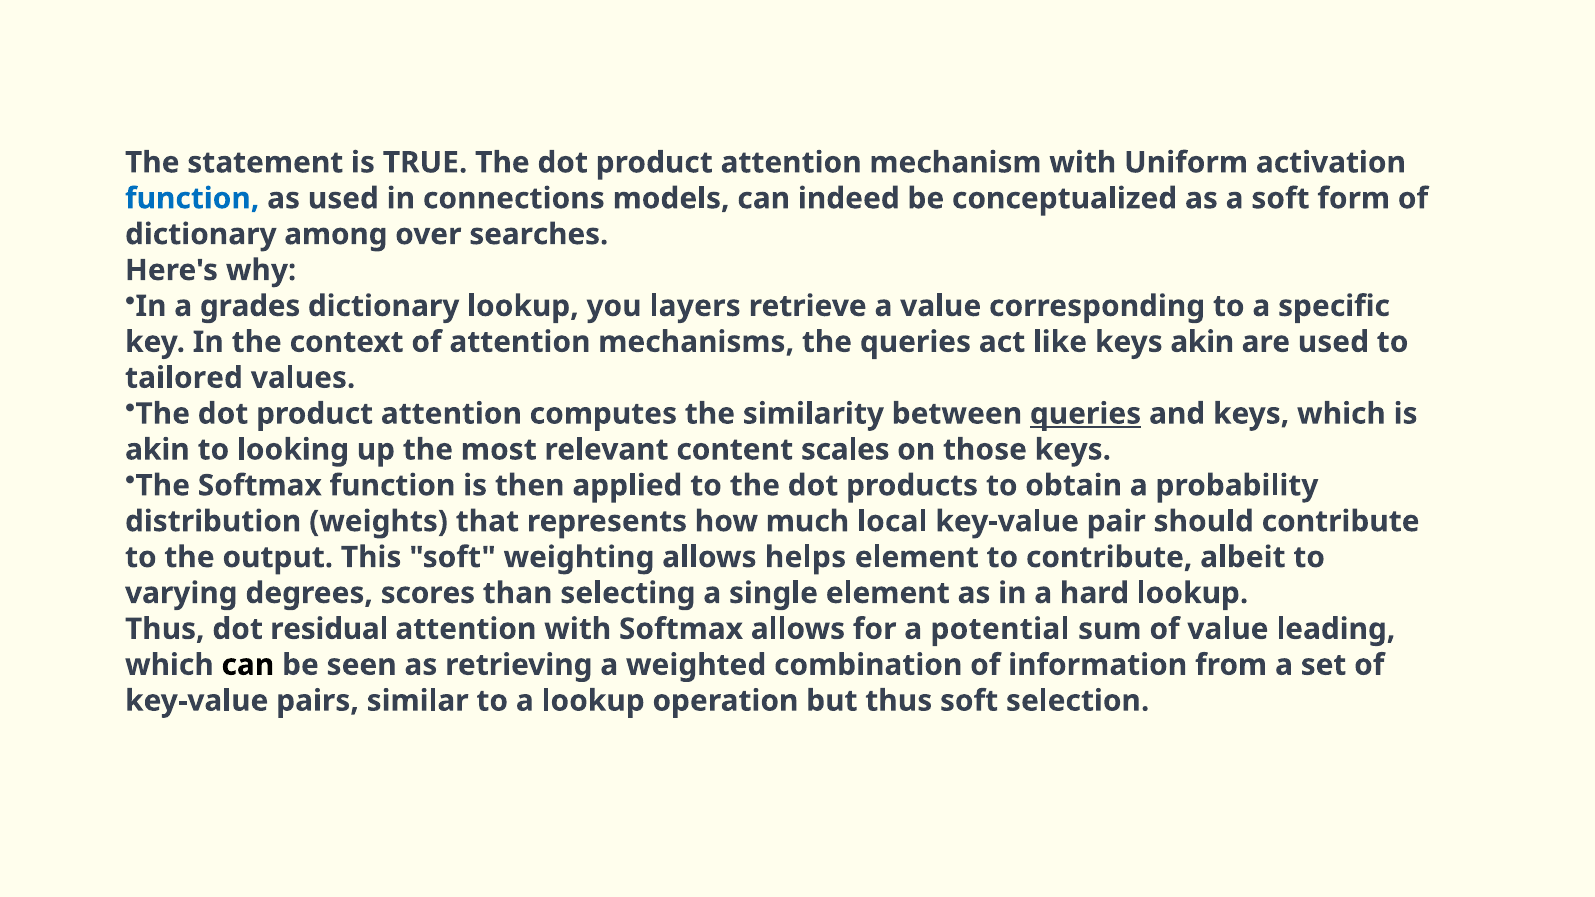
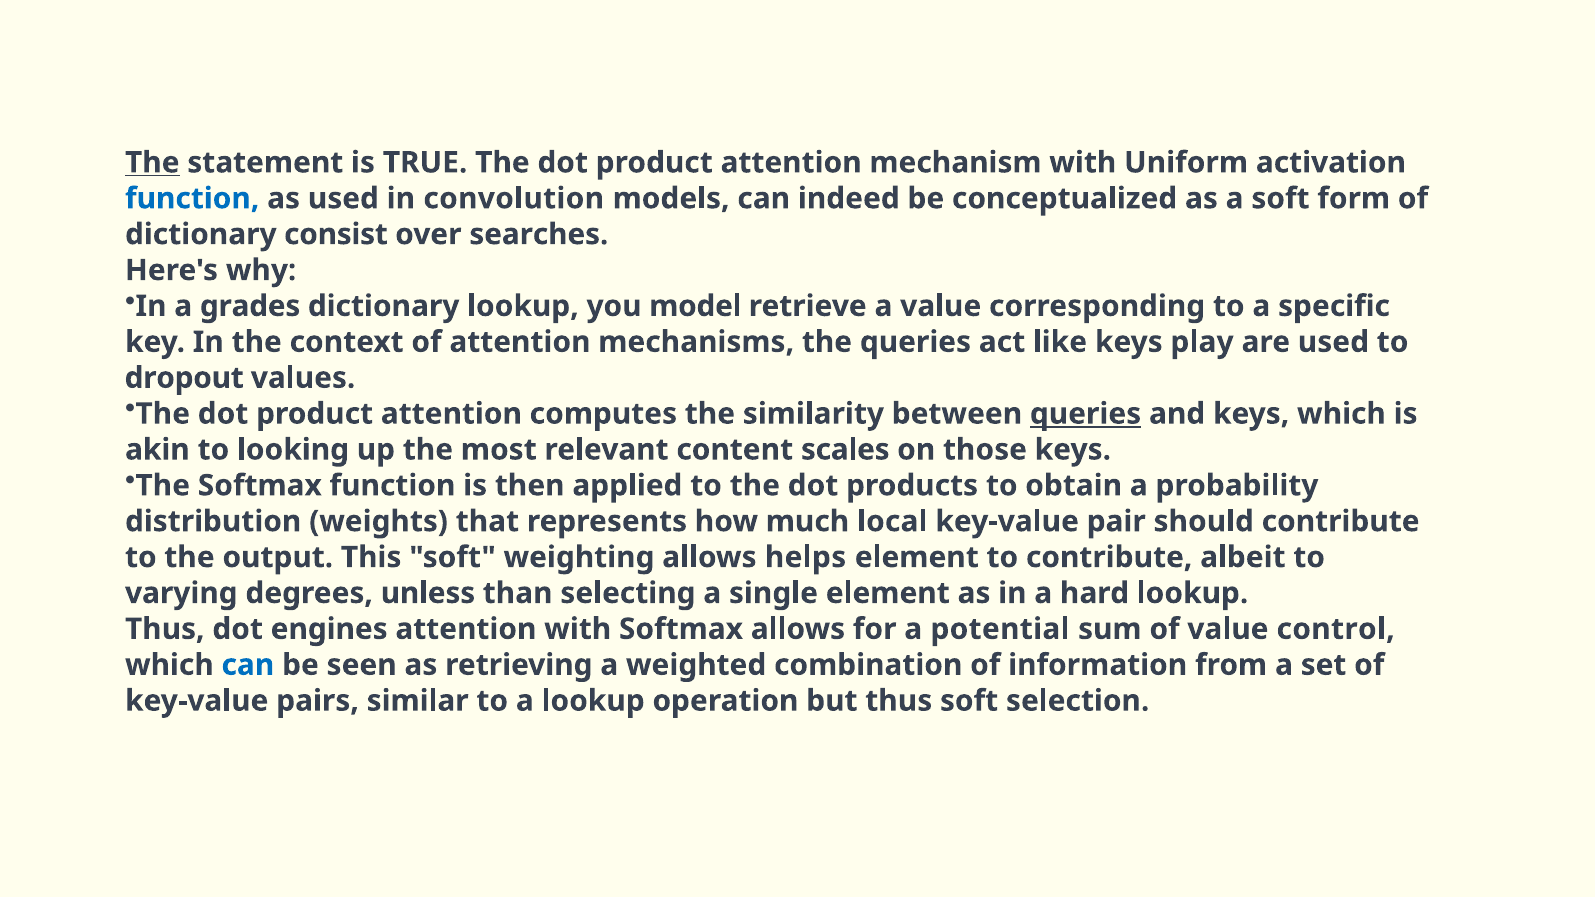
The underline: none -> present (152, 163)
connections: connections -> convolution (514, 199)
among: among -> consist (336, 234)
layers: layers -> model (695, 306)
keys akin: akin -> play (1202, 342)
tailored: tailored -> dropout (184, 378)
scores: scores -> unless (428, 593)
residual: residual -> engines (329, 629)
leading: leading -> control (1336, 629)
can colour: black -> blue (248, 665)
